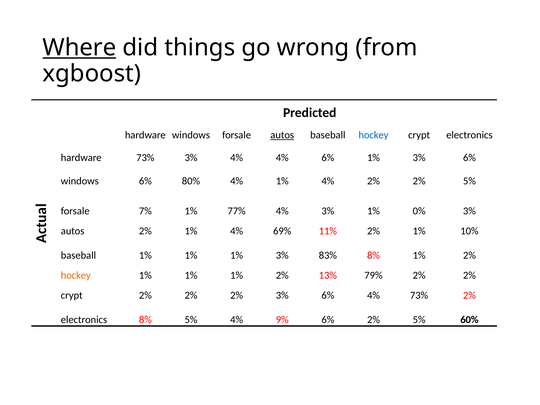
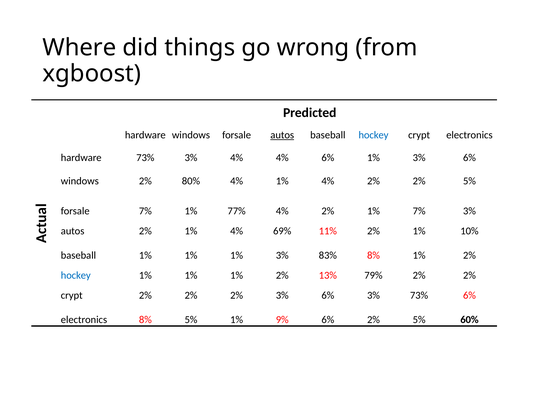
Where underline: present -> none (79, 48)
windows 6%: 6% -> 2% (145, 181)
77% 4% 3%: 3% -> 2% (328, 211)
1% 0%: 0% -> 7% (419, 211)
hockey colour: orange -> blue (76, 275)
6% 4%: 4% -> 3% (373, 295)
73% 2%: 2% -> 6% (469, 295)
5% 4%: 4% -> 1% (237, 320)
